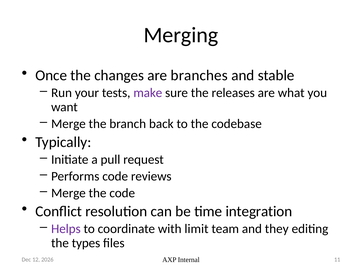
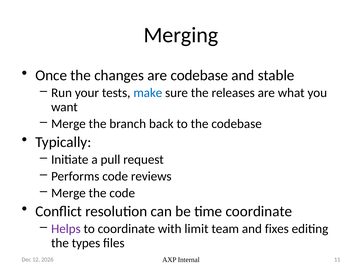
are branches: branches -> codebase (199, 75)
make colour: purple -> blue (148, 93)
time integration: integration -> coordinate (259, 211)
they: they -> fixes (277, 228)
